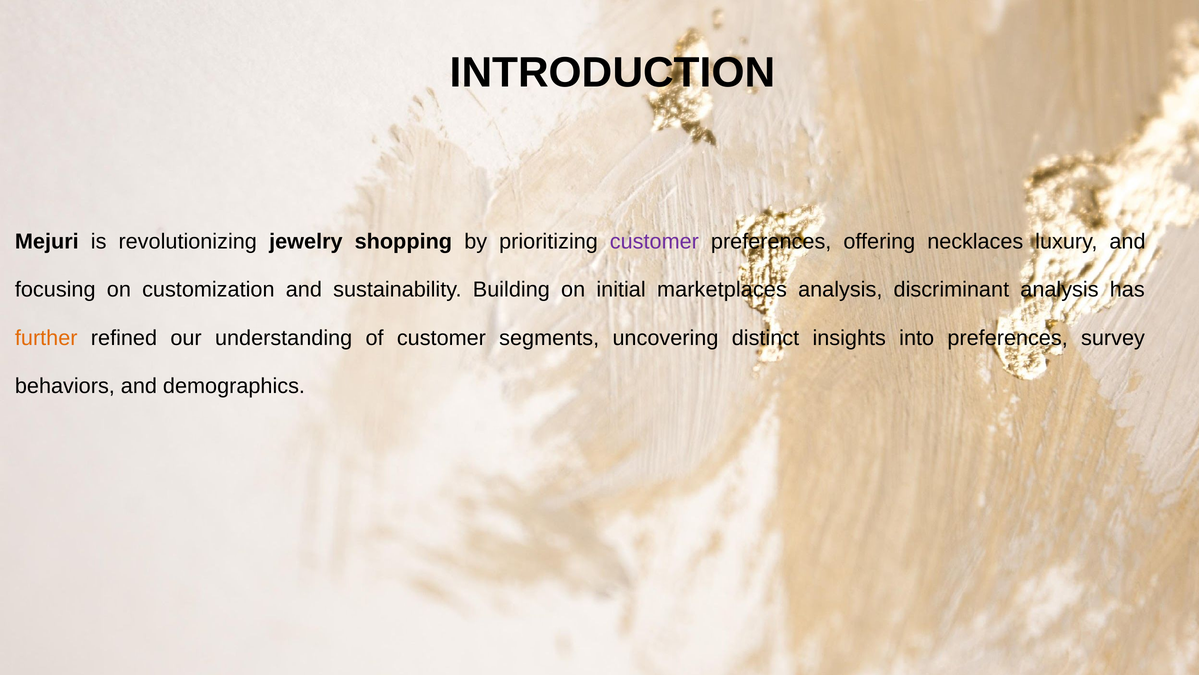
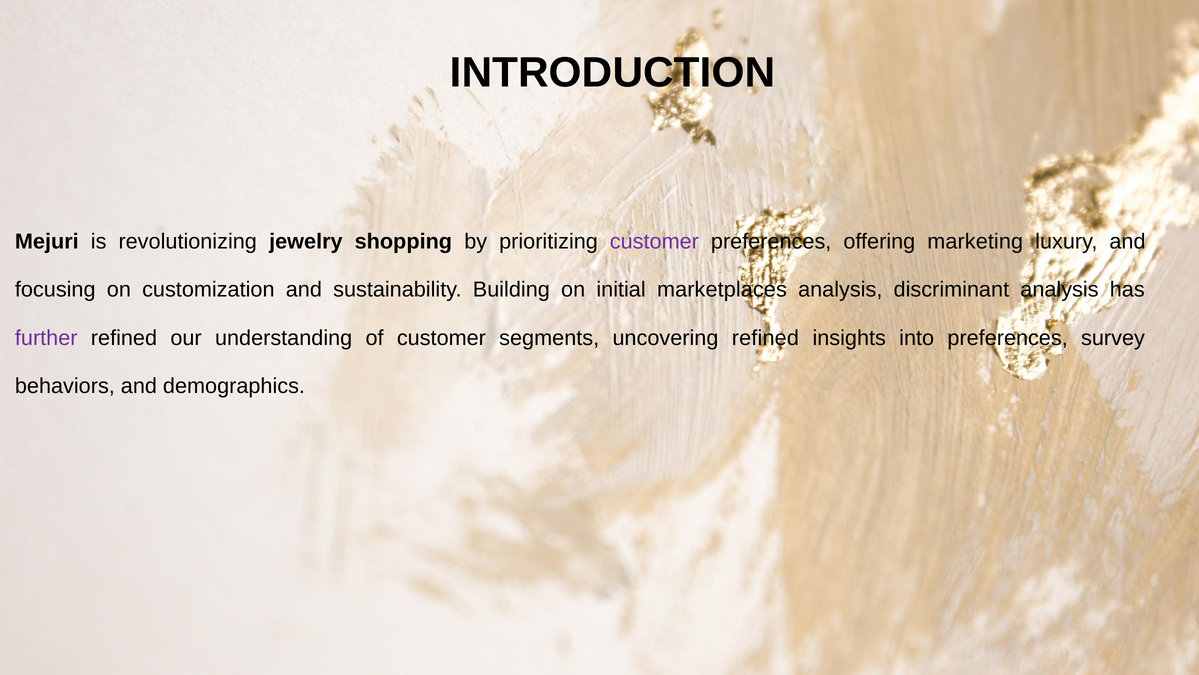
necklaces: necklaces -> marketing (975, 242)
further colour: orange -> purple (46, 338)
uncovering distinct: distinct -> refined (765, 338)
